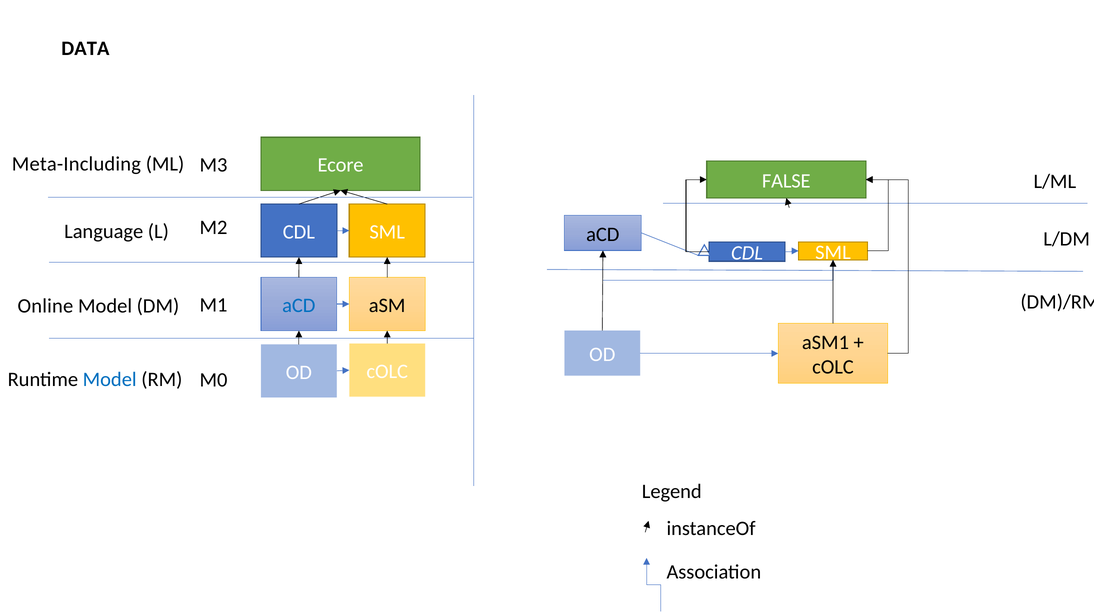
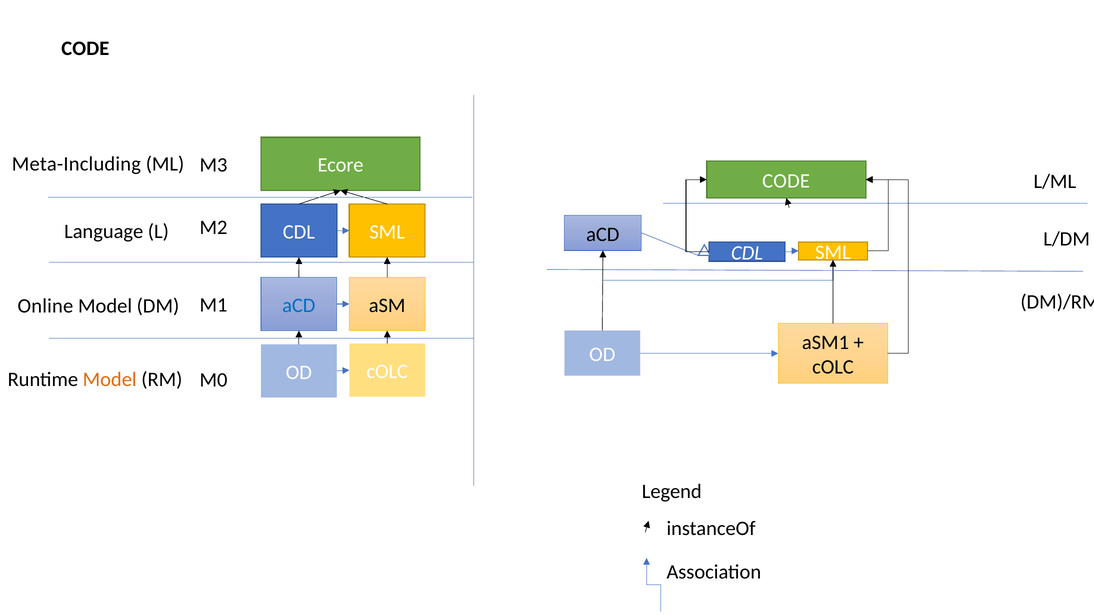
DATA: DATA -> CODE (85, 49)
FALSE: FALSE -> CODE (786, 181)
Model colour: blue -> orange (110, 380)
